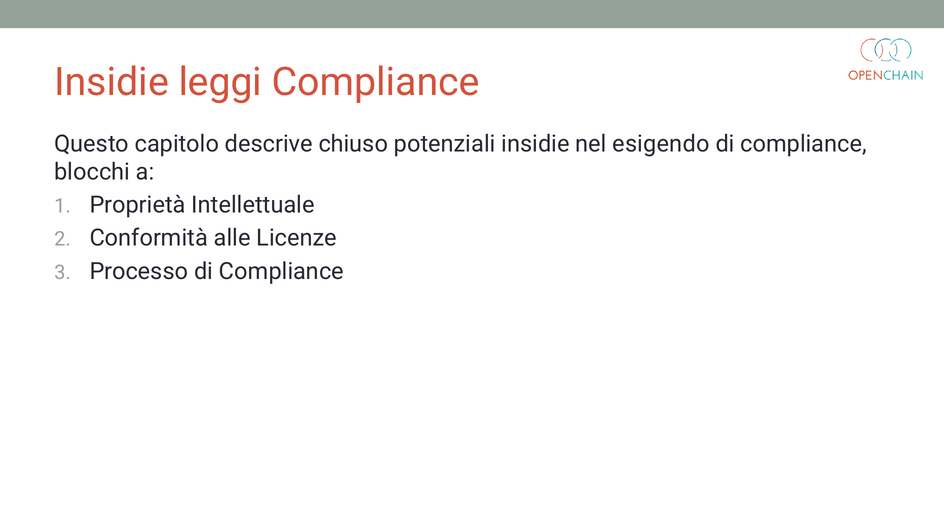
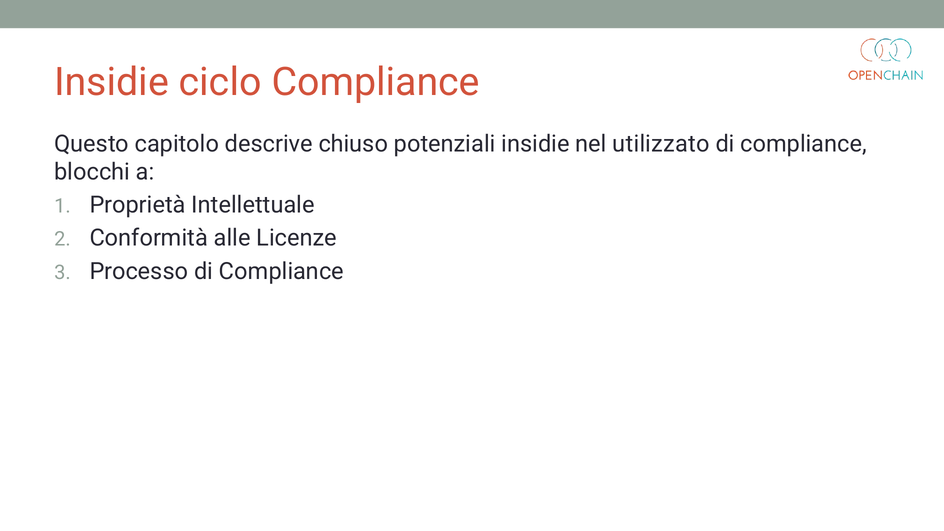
leggi: leggi -> ciclo (220, 82)
esigendo: esigendo -> utilizzato (661, 144)
